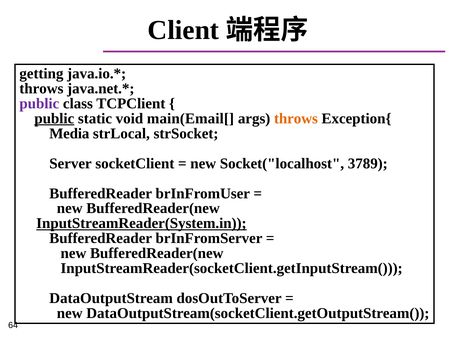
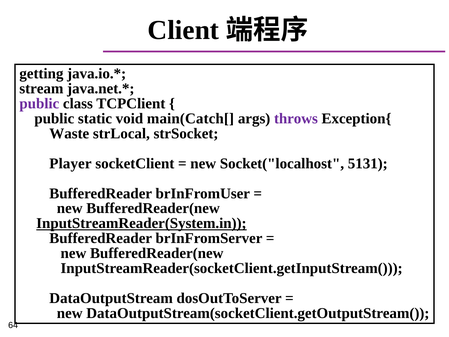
throws: throws -> stream (41, 88)
public underline: present -> none (54, 118)
main(Email[: main(Email[ -> main(Catch[ (190, 118)
throws colour: orange -> purple (296, 118)
Media: Media -> Waste (69, 133)
Server: Server -> Player (70, 163)
3789: 3789 -> 5131 (368, 163)
